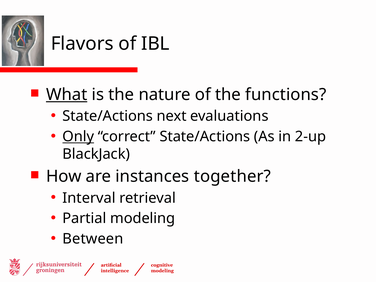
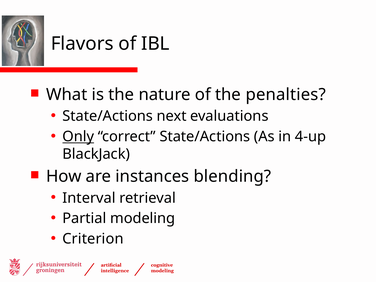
What underline: present -> none (67, 95)
functions: functions -> penalties (286, 95)
2-up: 2-up -> 4-up (311, 137)
together: together -> blending (232, 176)
Between: Between -> Criterion (93, 239)
